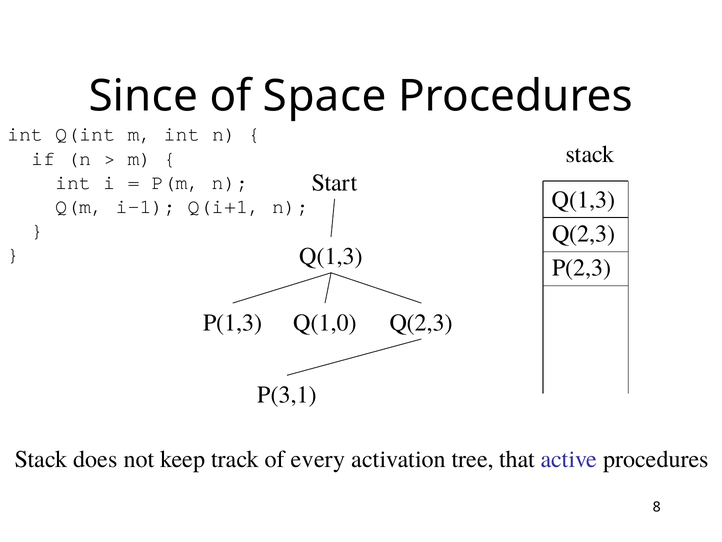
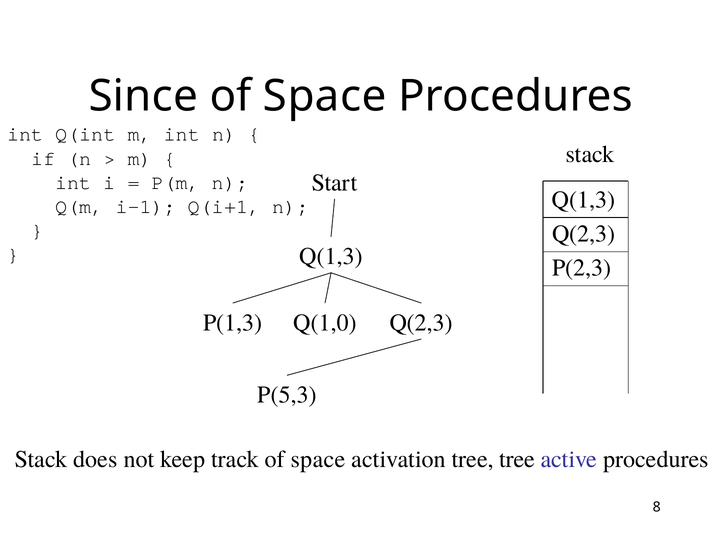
P(3,1: P(3,1 -> P(5,3 (287, 395)
track of every: every -> space (318, 459)
tree that: that -> tree (517, 459)
